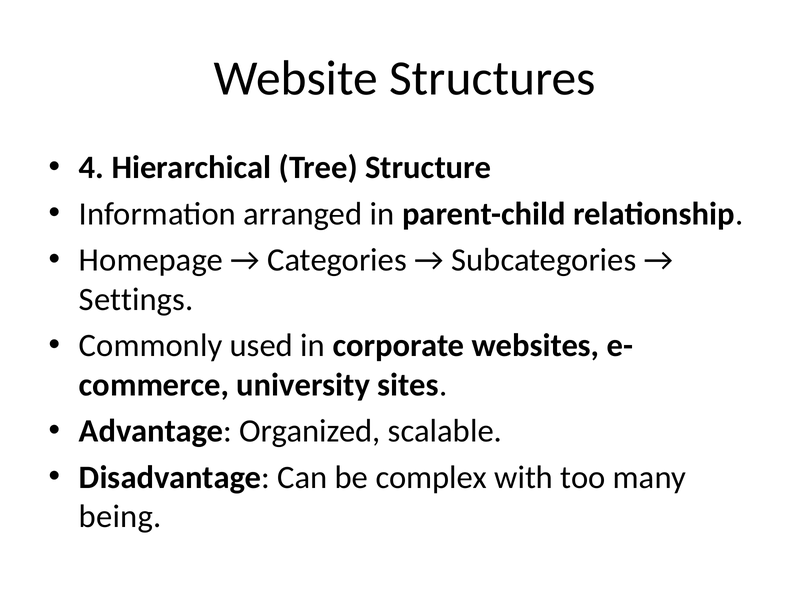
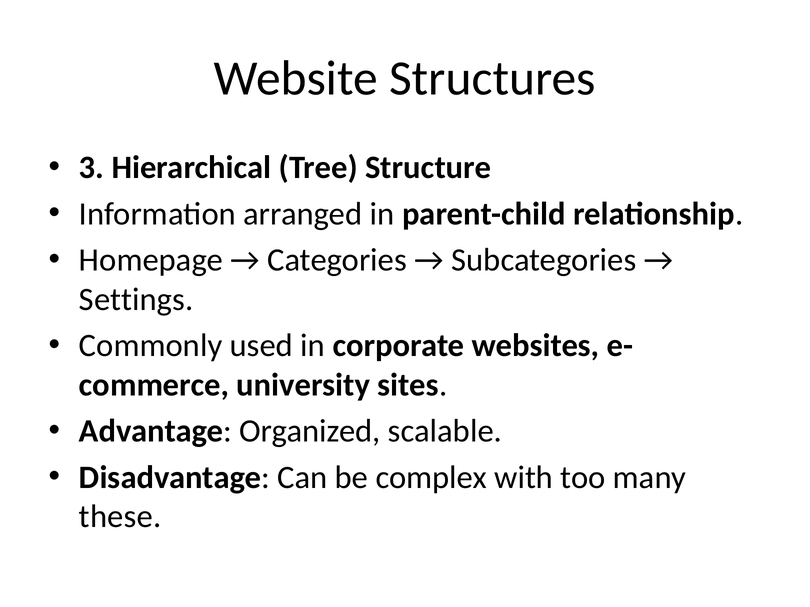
4: 4 -> 3 (92, 168)
being: being -> these (120, 517)
